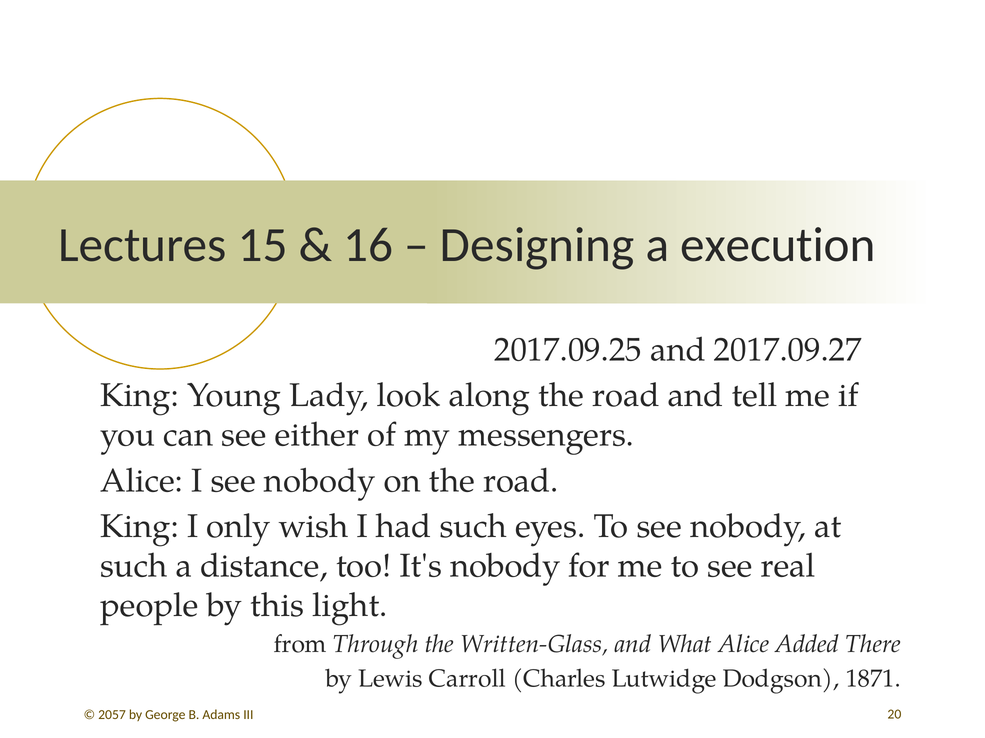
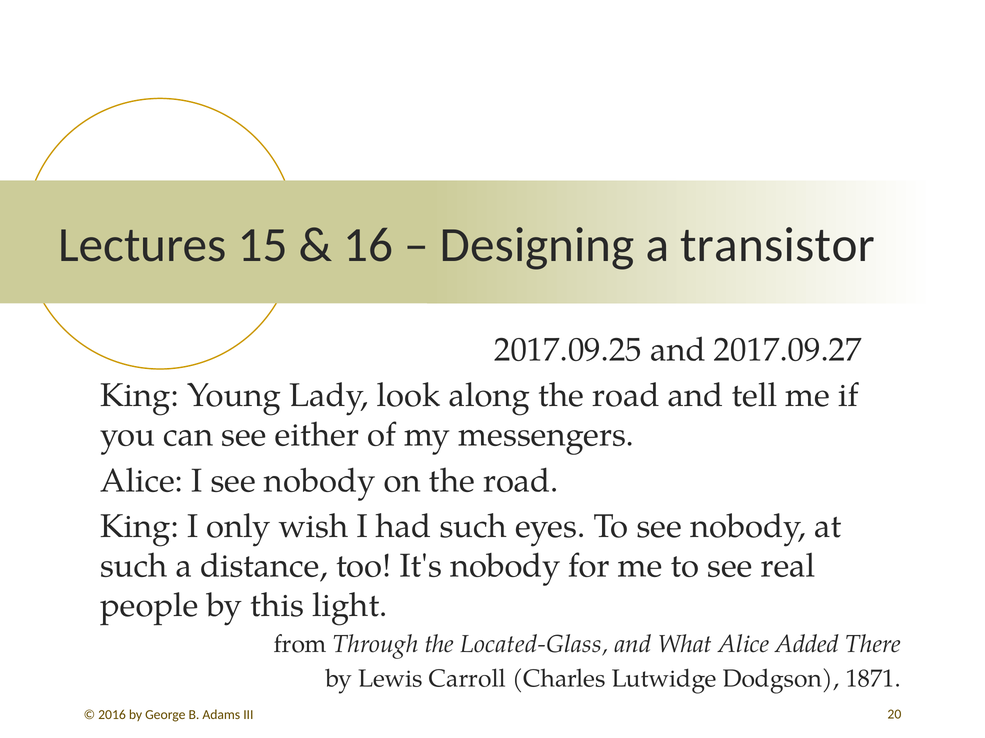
execution: execution -> transistor (778, 245)
Written-Glass: Written-Glass -> Located-Glass (534, 645)
2057: 2057 -> 2016 (112, 716)
